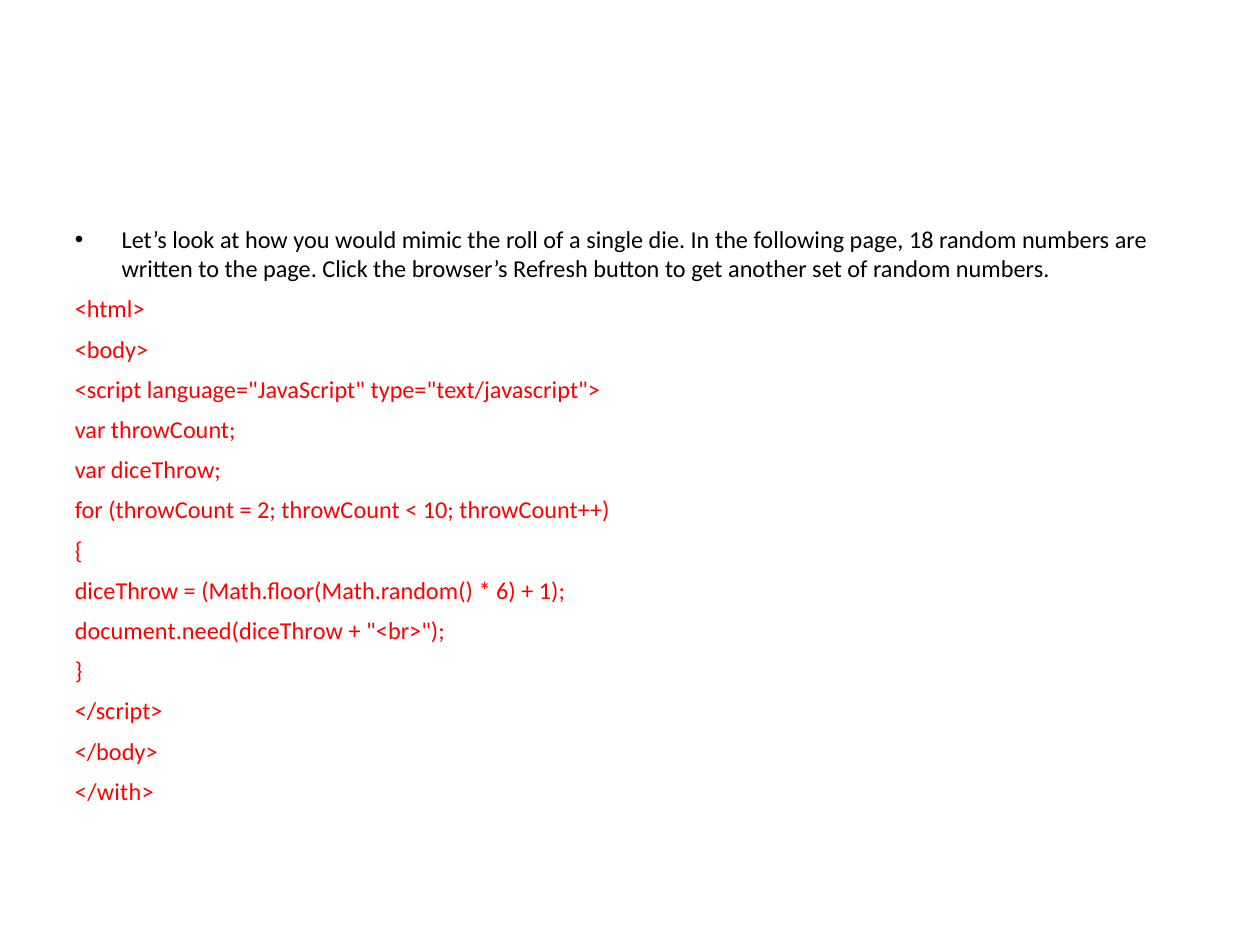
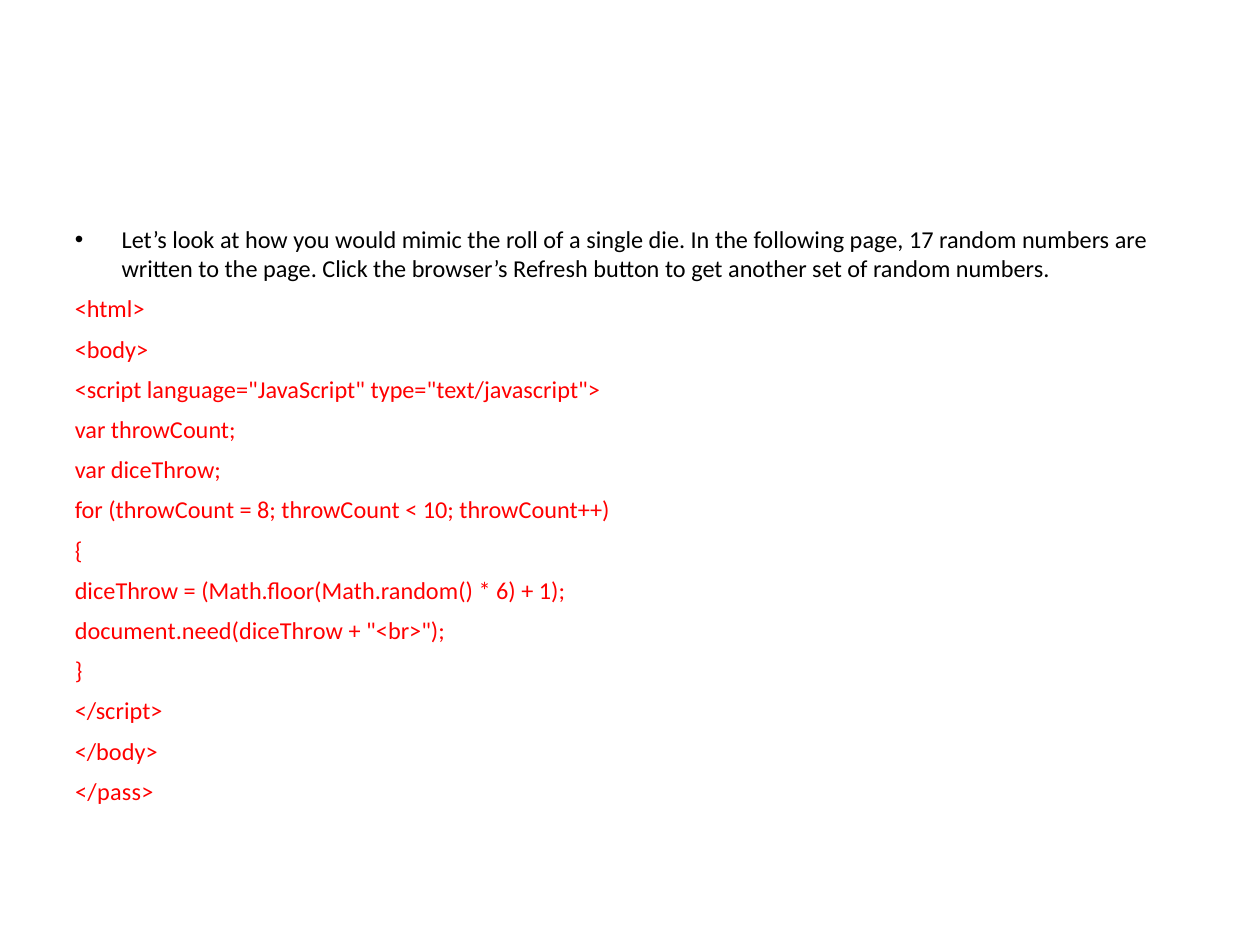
18: 18 -> 17 (921, 241)
2: 2 -> 8 (267, 511)
</with>: </with> -> </pass> (114, 793)
